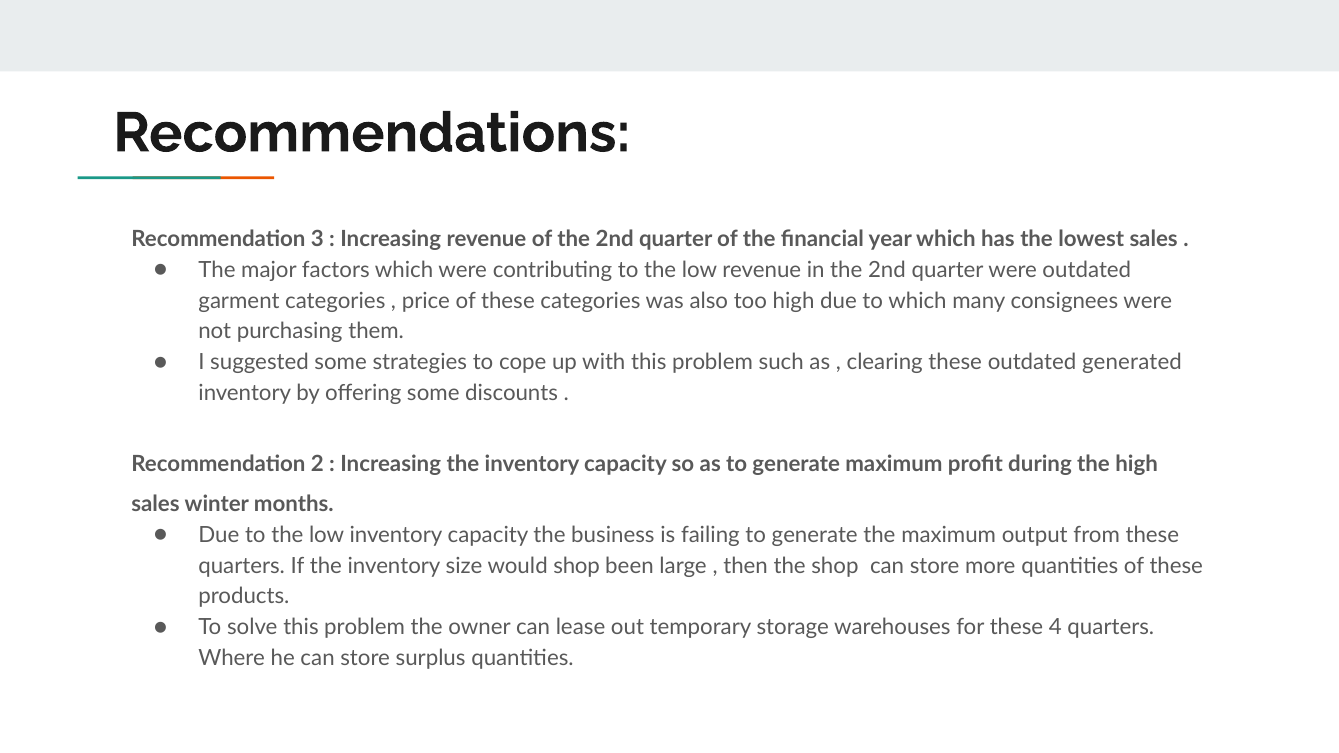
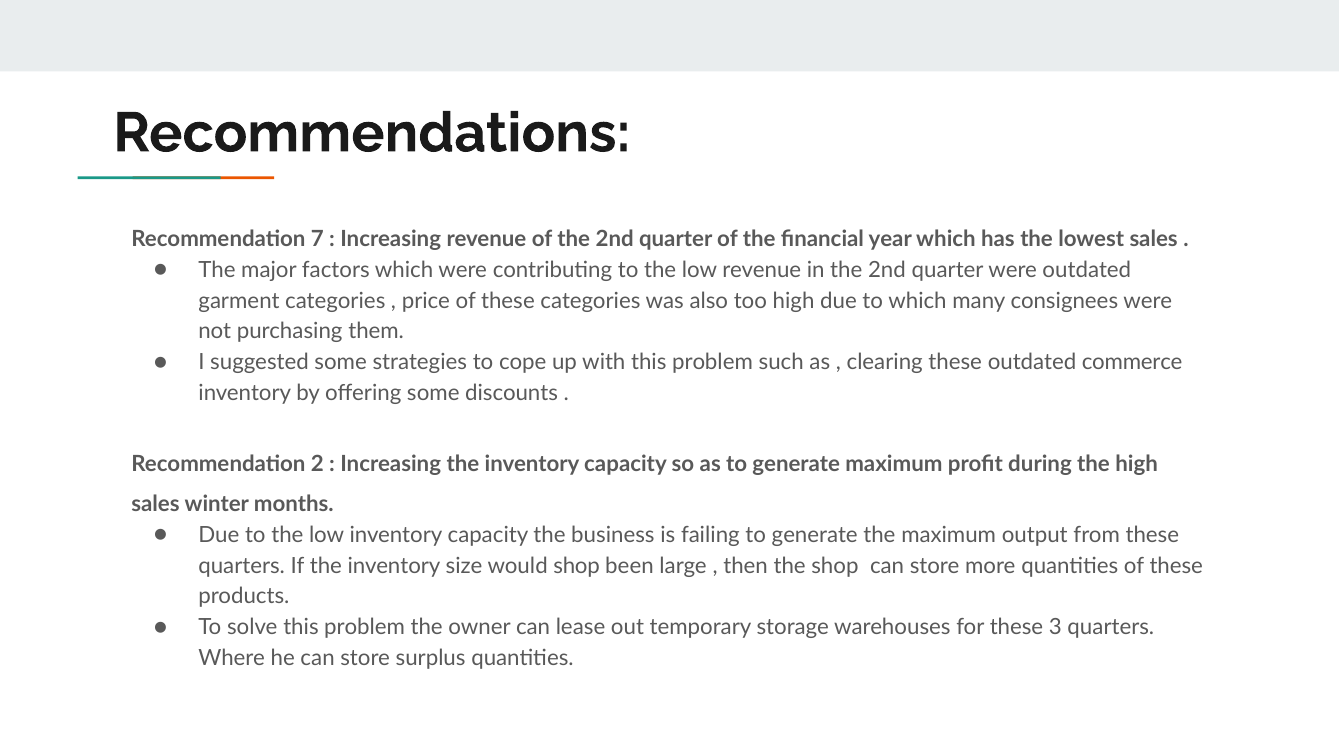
3: 3 -> 7 (317, 239)
generated: generated -> commerce (1132, 362)
4: 4 -> 3 (1055, 627)
